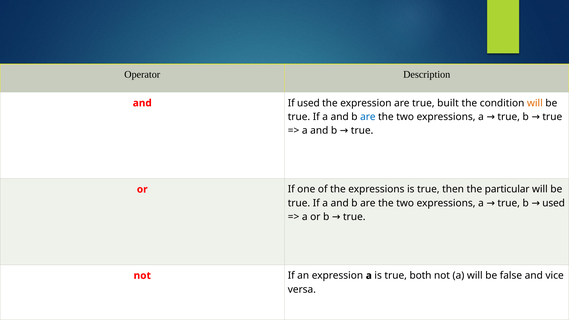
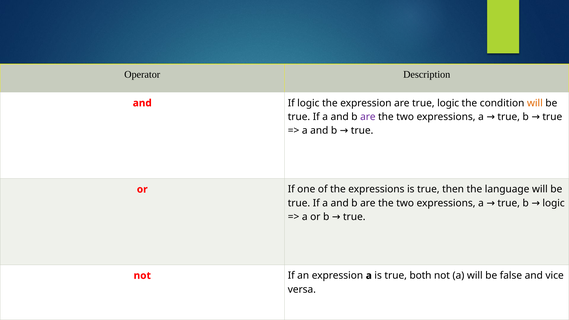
If used: used -> logic (308, 103)
true built: built -> logic (448, 103)
are colour: blue -> purple (368, 117)
particular: particular -> language (507, 189)
b used: used -> logic (554, 203)
